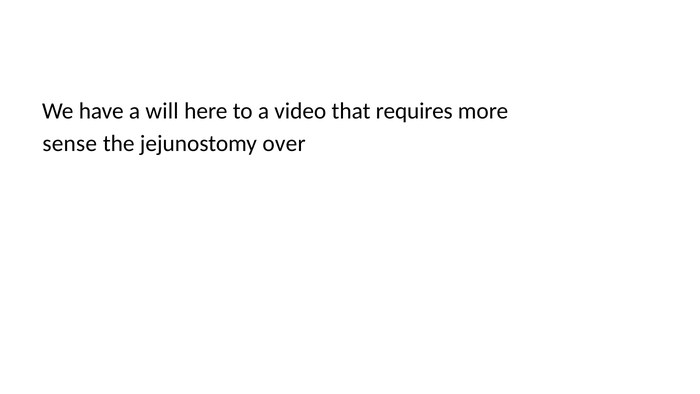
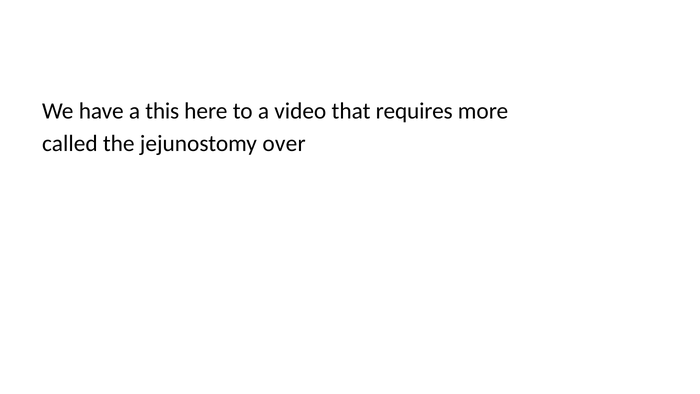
will: will -> this (162, 111)
sense: sense -> called (70, 144)
